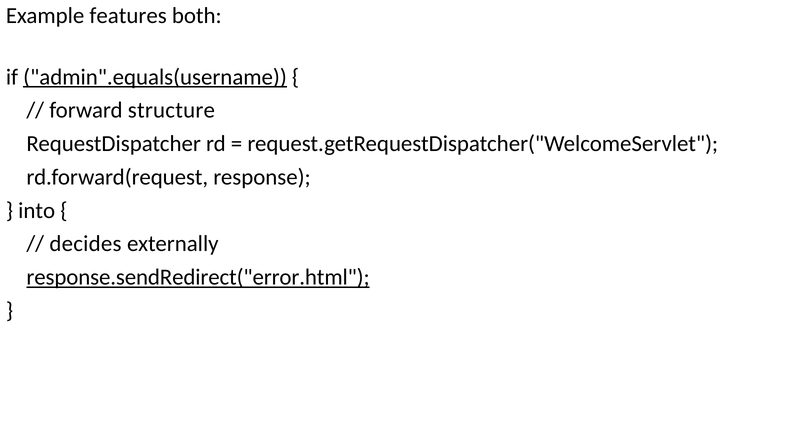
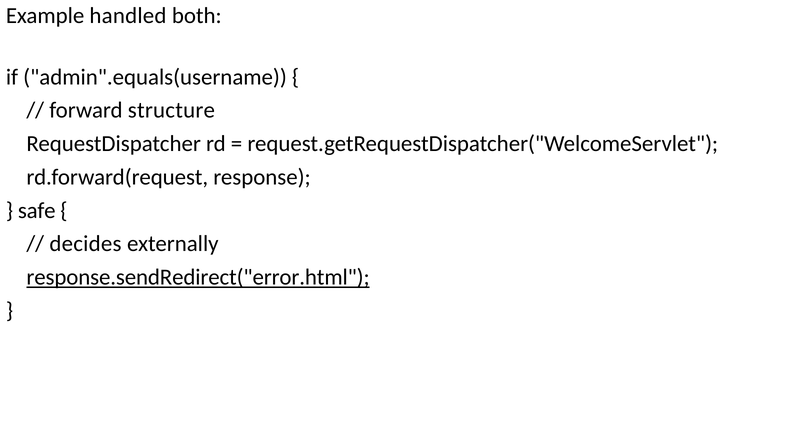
features: features -> handled (128, 16)
admin".equals(username underline: present -> none (155, 77)
into: into -> safe (37, 210)
